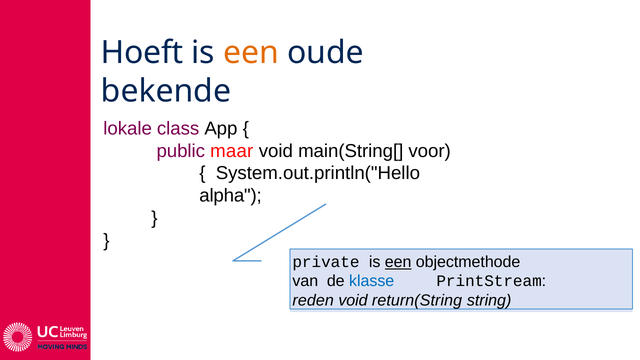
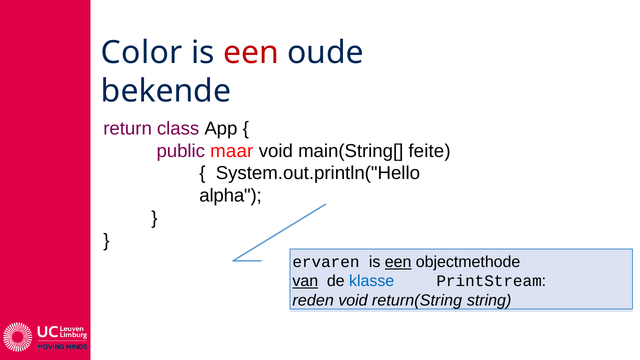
Hoeft: Hoeft -> Color (142, 53)
een colour: orange -> red (251, 53)
lokale: lokale -> return (128, 128)
voor: voor -> feite (430, 151)
private: private -> ervaren (326, 262)
van underline: none -> present (305, 281)
